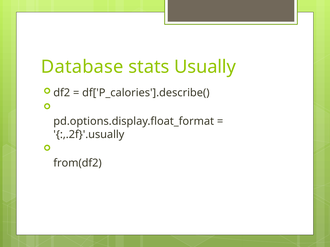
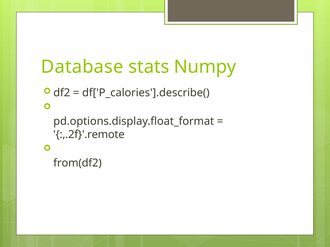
Usually: Usually -> Numpy (205, 67)
:,.2f}'.usually: :,.2f}'.usually -> :,.2f}'.remote (89, 135)
